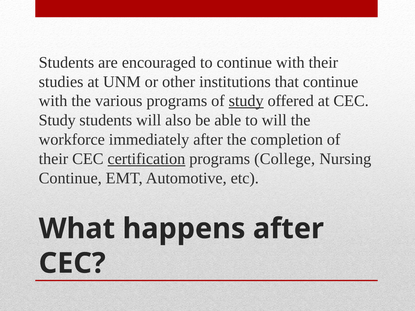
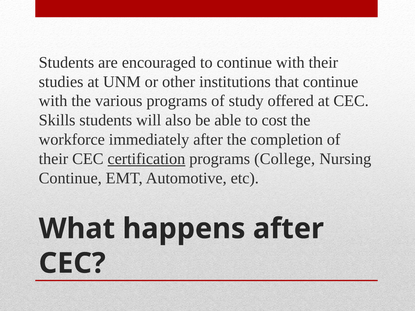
study underline: present -> none (246, 101)
Study: Study -> Skills (57, 120)
to will: will -> cost (274, 120)
